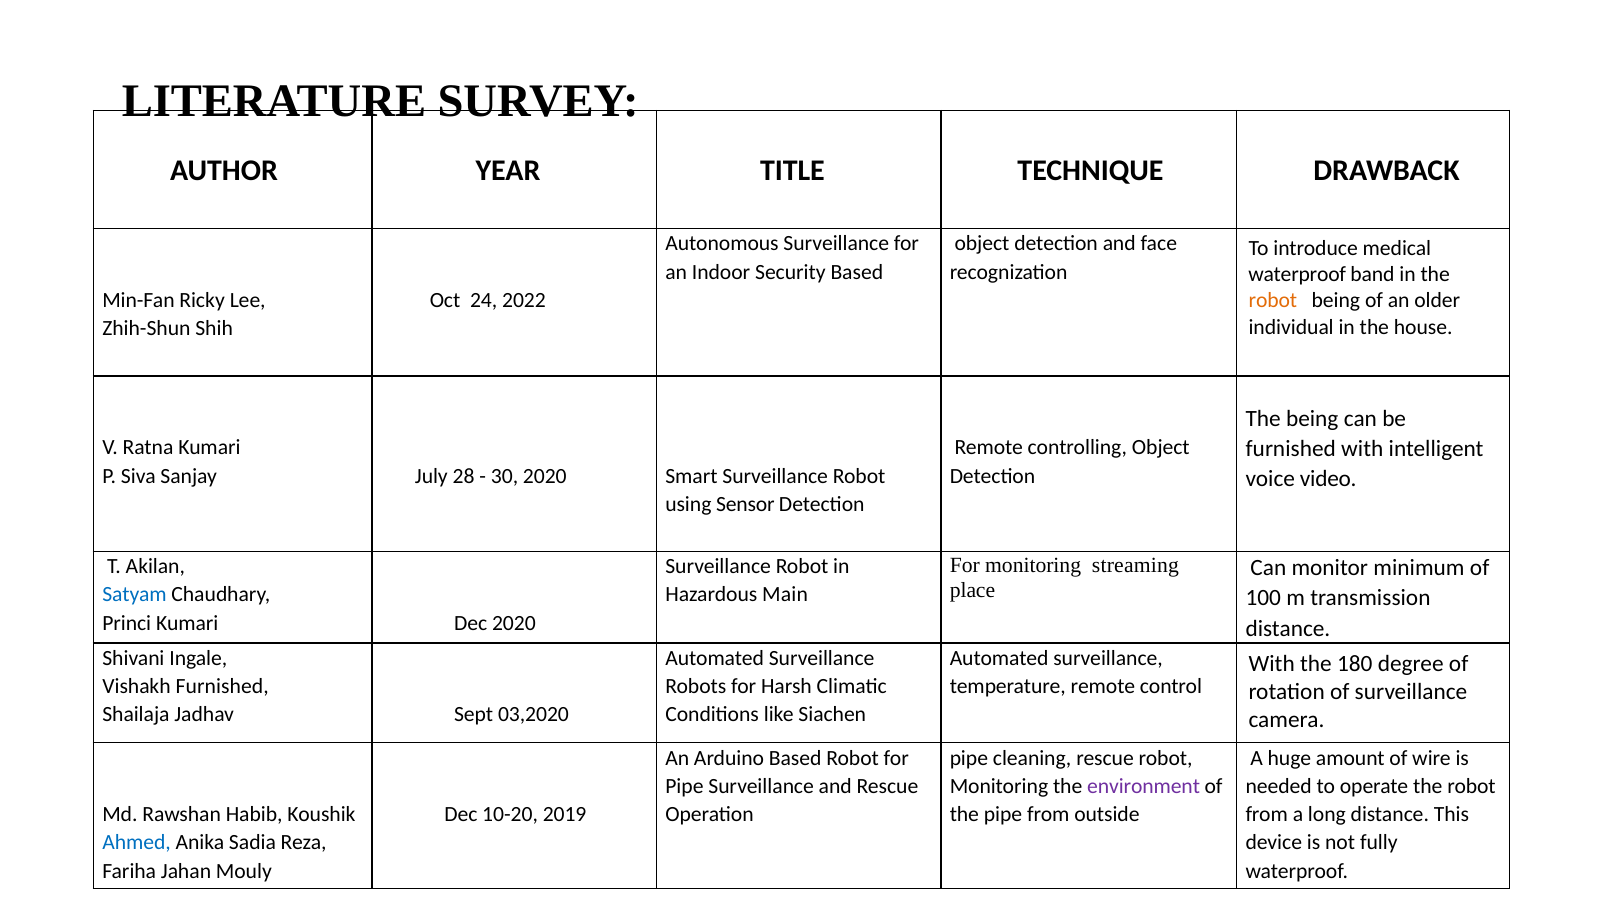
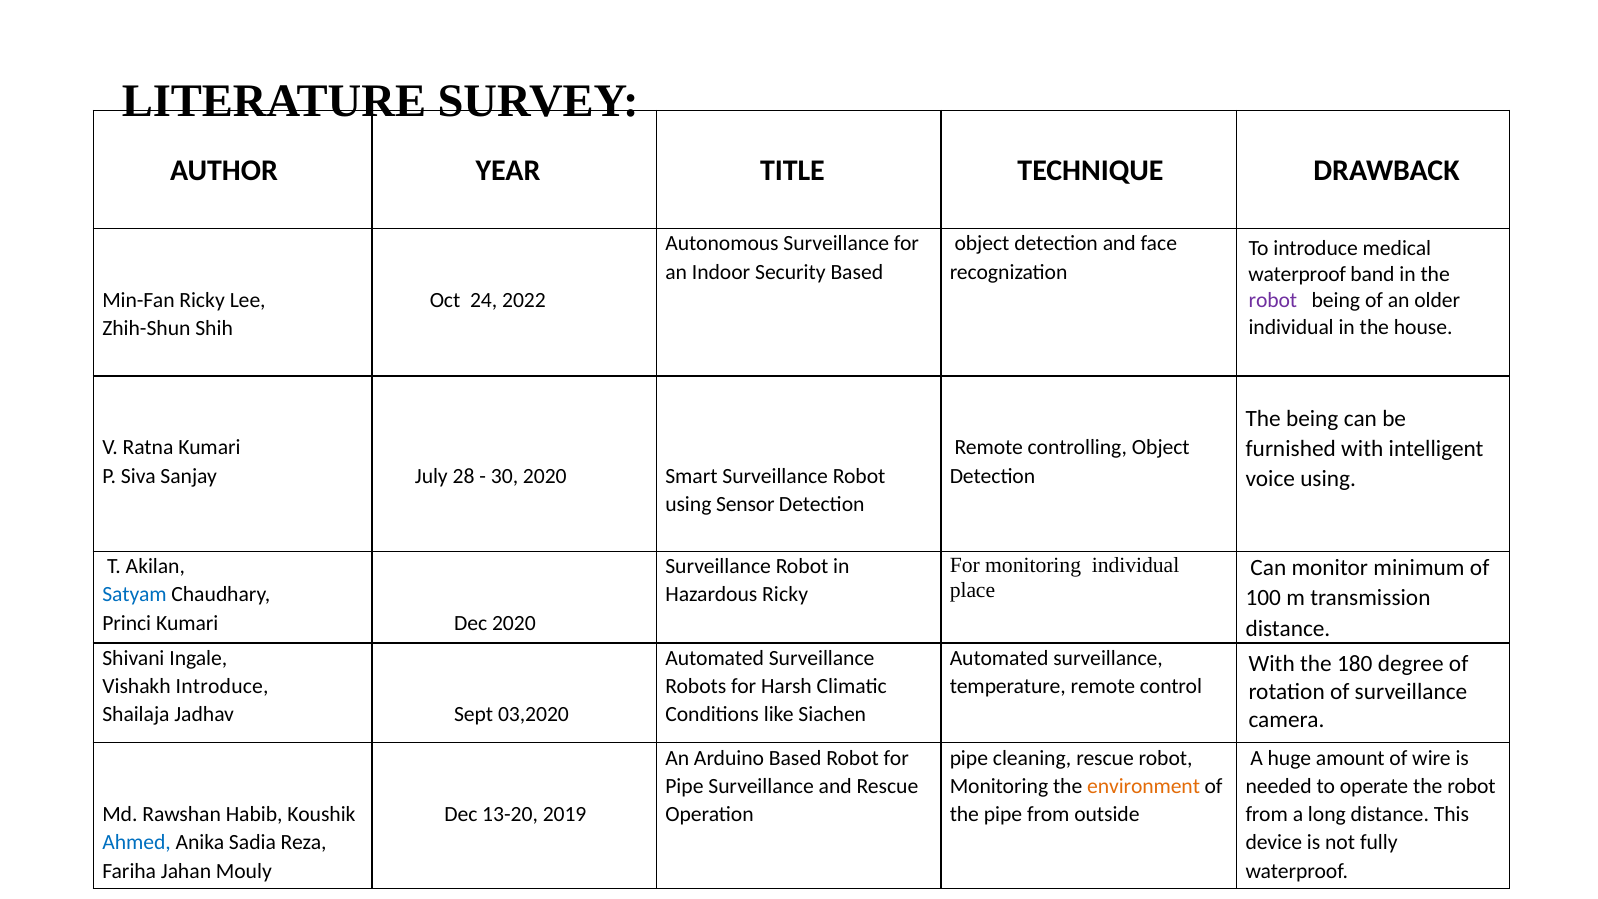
robot colour: orange -> purple (1273, 301)
voice video: video -> using (1328, 479)
monitoring streaming: streaming -> individual (1136, 565)
Hazardous Main: Main -> Ricky (785, 595)
Vishakh Furnished: Furnished -> Introduce (222, 686)
environment colour: purple -> orange (1144, 786)
10-20: 10-20 -> 13-20 (510, 814)
